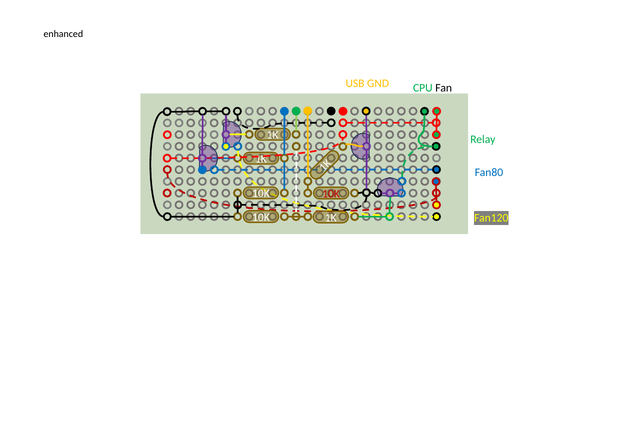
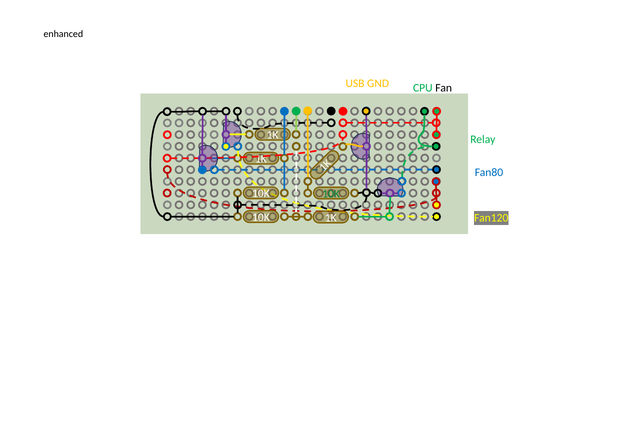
10K colour: red -> green (331, 194)
